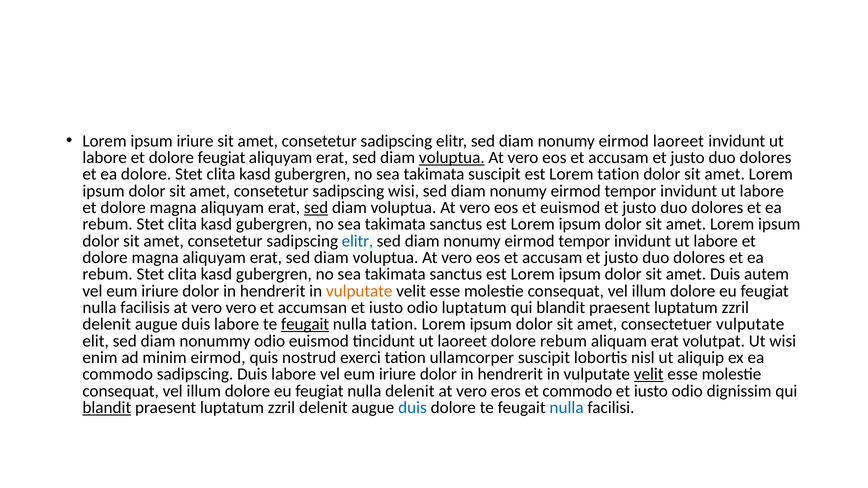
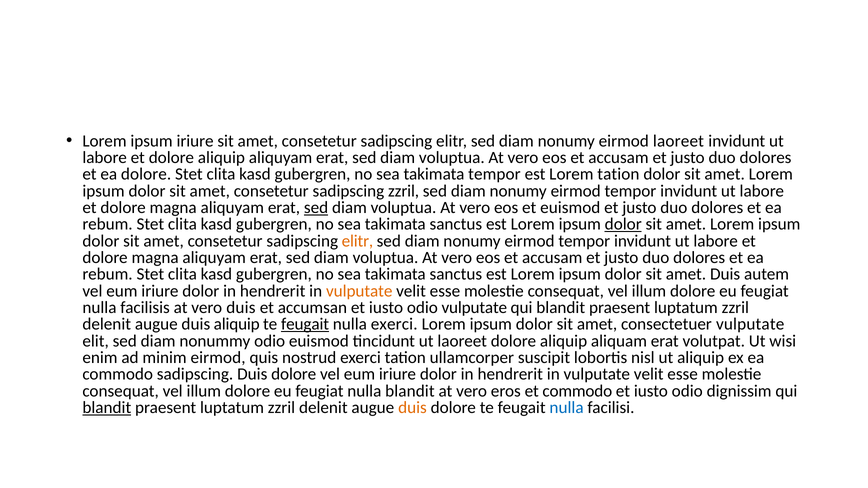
et dolore feugiat: feugiat -> aliquip (221, 158)
voluptua underline: present -> none (452, 158)
takimata suscipit: suscipit -> tempor (494, 174)
sadipscing wisi: wisi -> zzril (404, 191)
dolor underline: none -> present (623, 224)
elitr colour: blue -> orange (357, 241)
vero vero: vero -> duis (241, 308)
odio luptatum: luptatum -> vulputate (474, 308)
augue duis labore: labore -> aliquip (237, 324)
nulla tation: tation -> exerci (394, 324)
laoreet dolore rebum: rebum -> aliquip (564, 341)
labore: labore -> dolore (294, 374)
velit underline: present -> none (649, 374)
nulla delenit: delenit -> blandit (410, 391)
duis colour: blue -> orange (412, 408)
